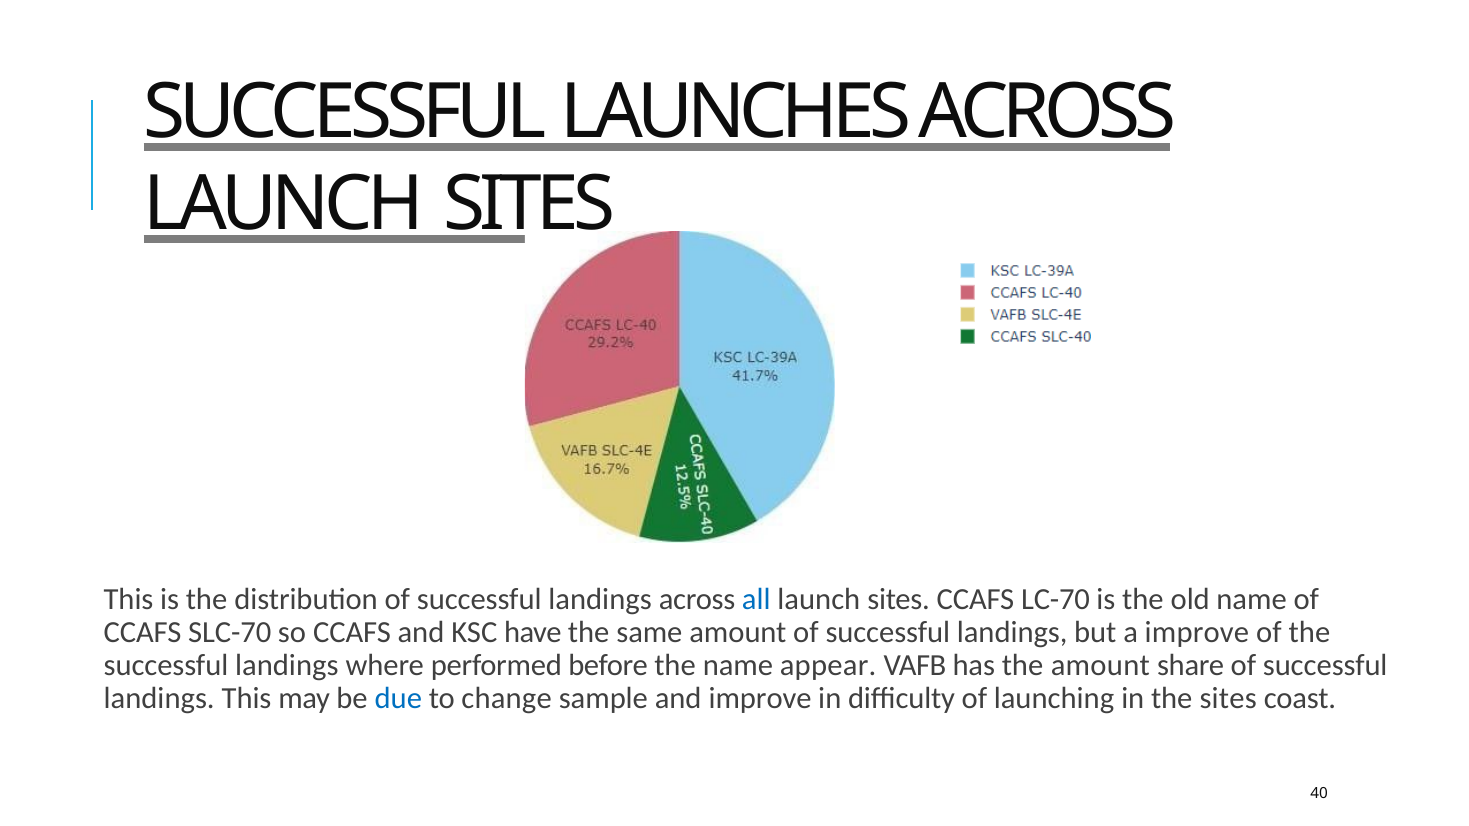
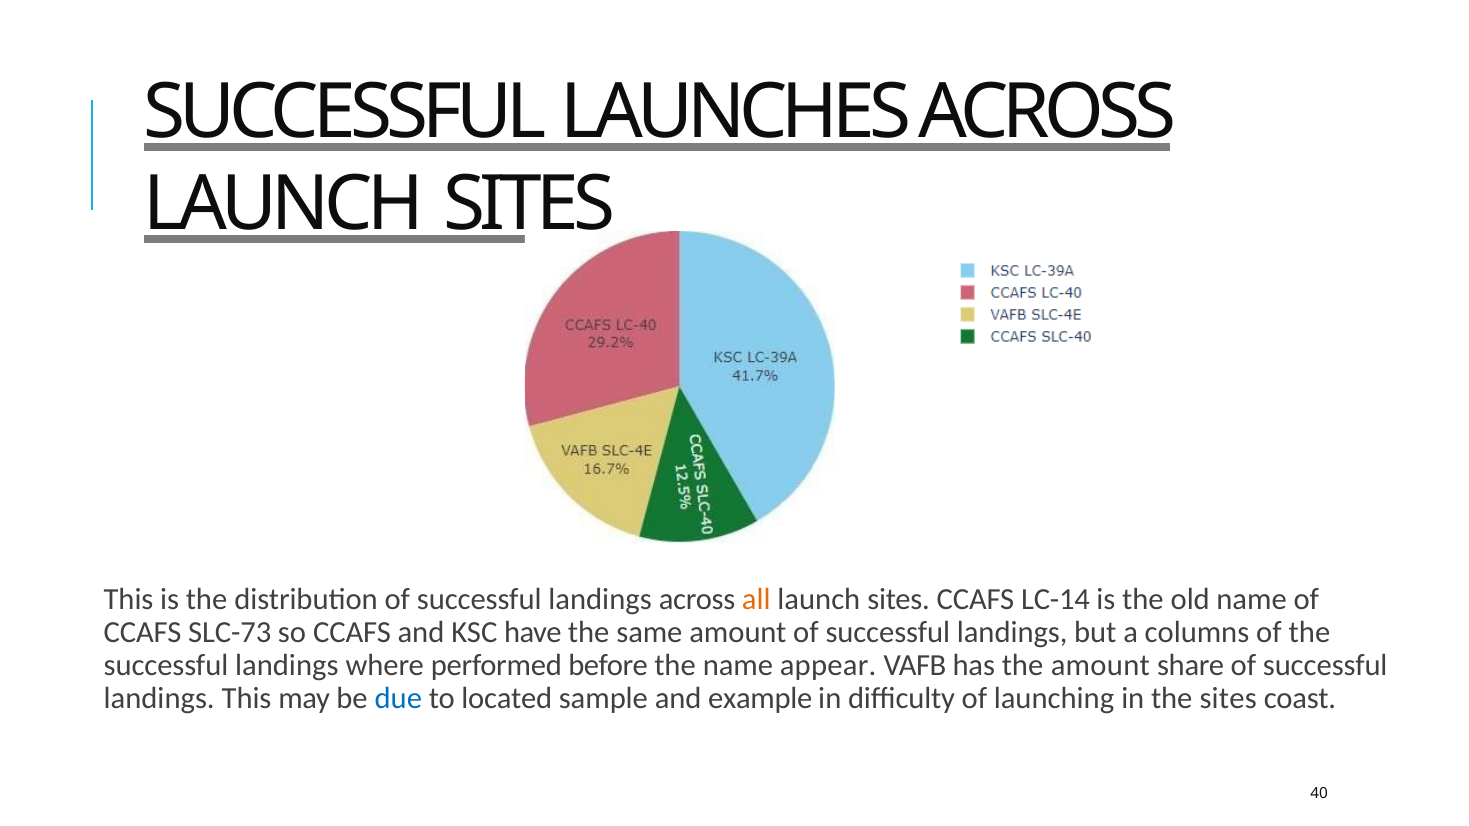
all colour: blue -> orange (756, 599)
LC-70: LC-70 -> LC-14 (1056, 599)
SLC-70: SLC-70 -> SLC-73 (230, 632)
a improve: improve -> columns (1197, 632)
change: change -> located (507, 699)
and improve: improve -> example (760, 699)
